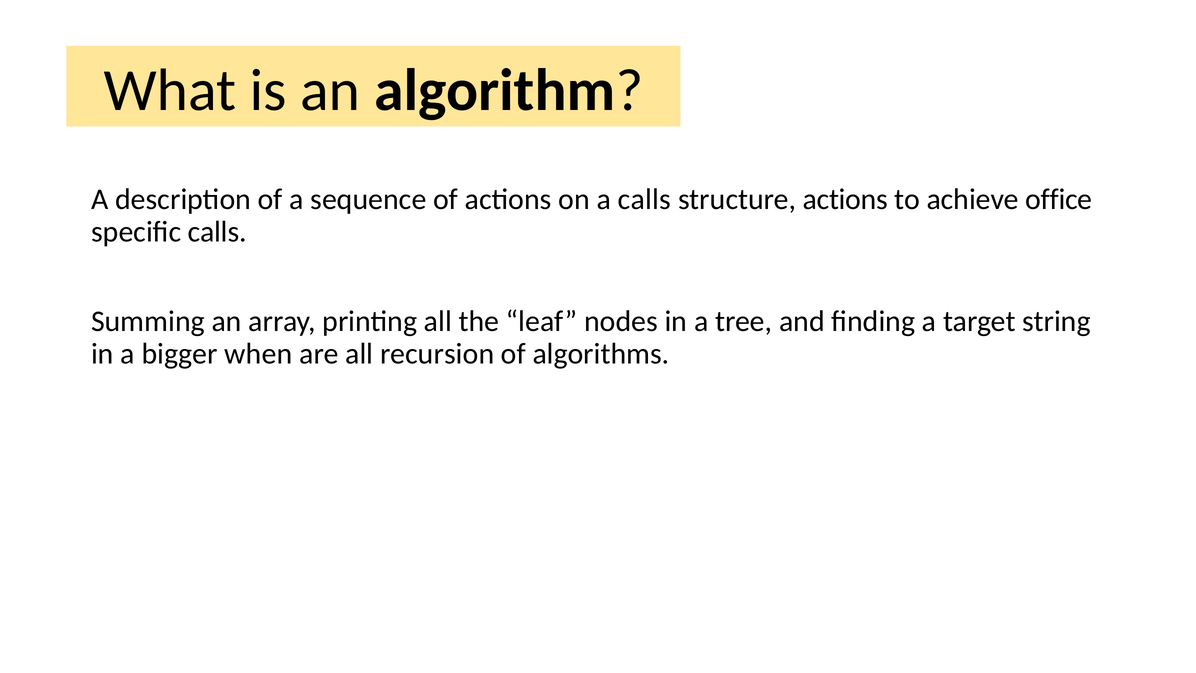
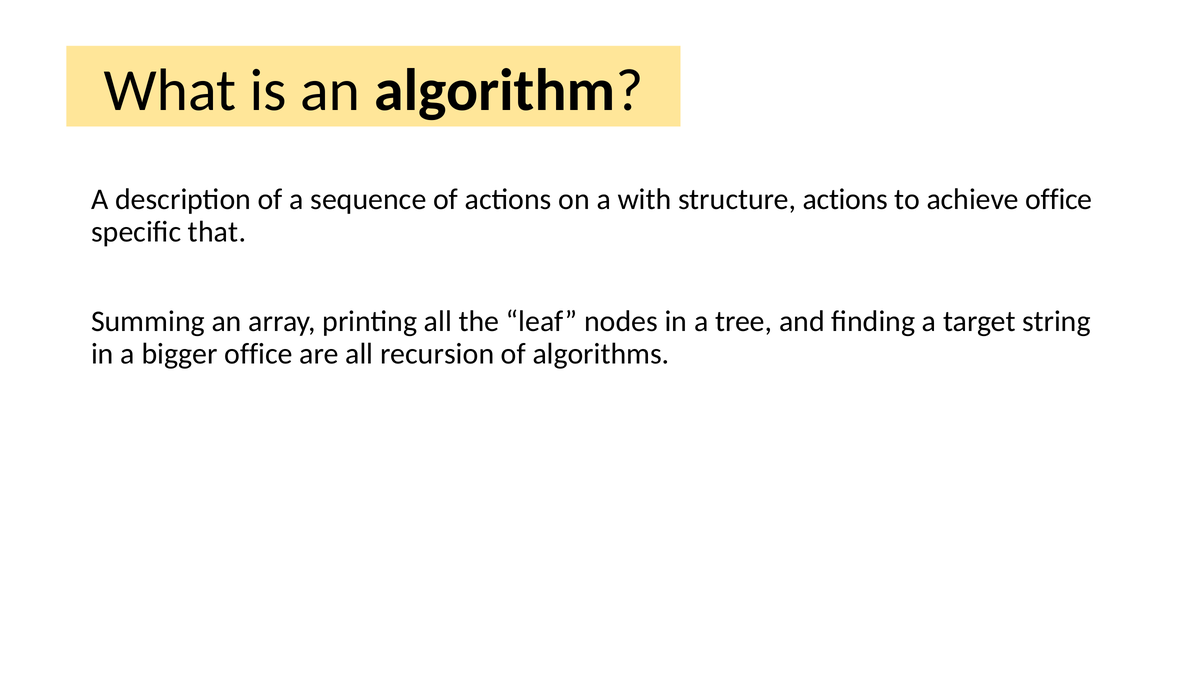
a calls: calls -> with (644, 200)
specific calls: calls -> that (217, 232)
bigger when: when -> office (258, 354)
